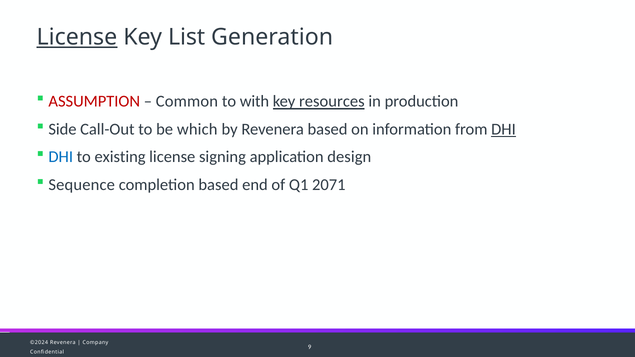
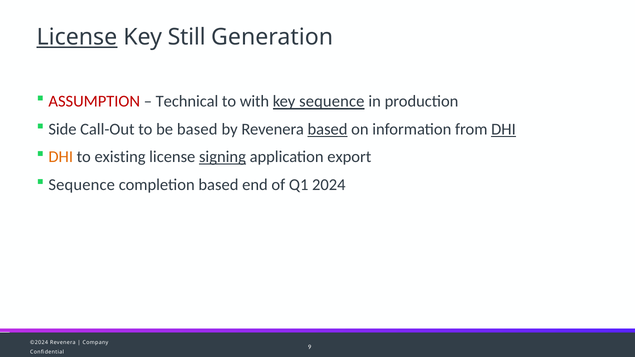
List: List -> Still (187, 37)
Common: Common -> Technical (187, 102)
key resources: resources -> sequence (332, 102)
be which: which -> based (197, 129)
based underline: none -> present (328, 129)
DHI colour: blue -> orange (61, 157)
signing underline: none -> present (222, 157)
design: design -> export (349, 157)
2071: 2071 -> 2024 (329, 185)
